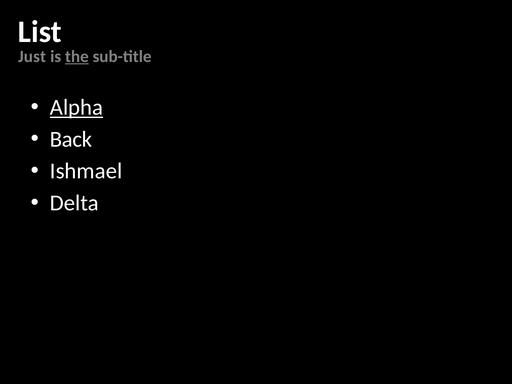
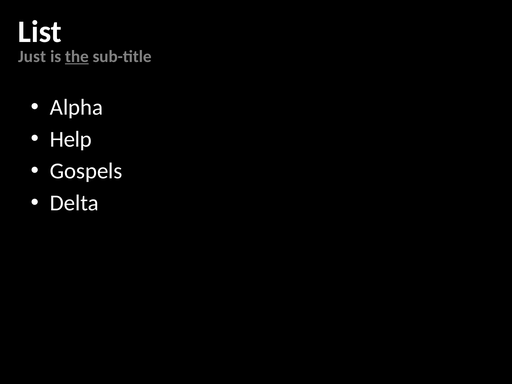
Alpha underline: present -> none (77, 107)
Back: Back -> Help (71, 139)
Ishmael: Ishmael -> Gospels (86, 171)
